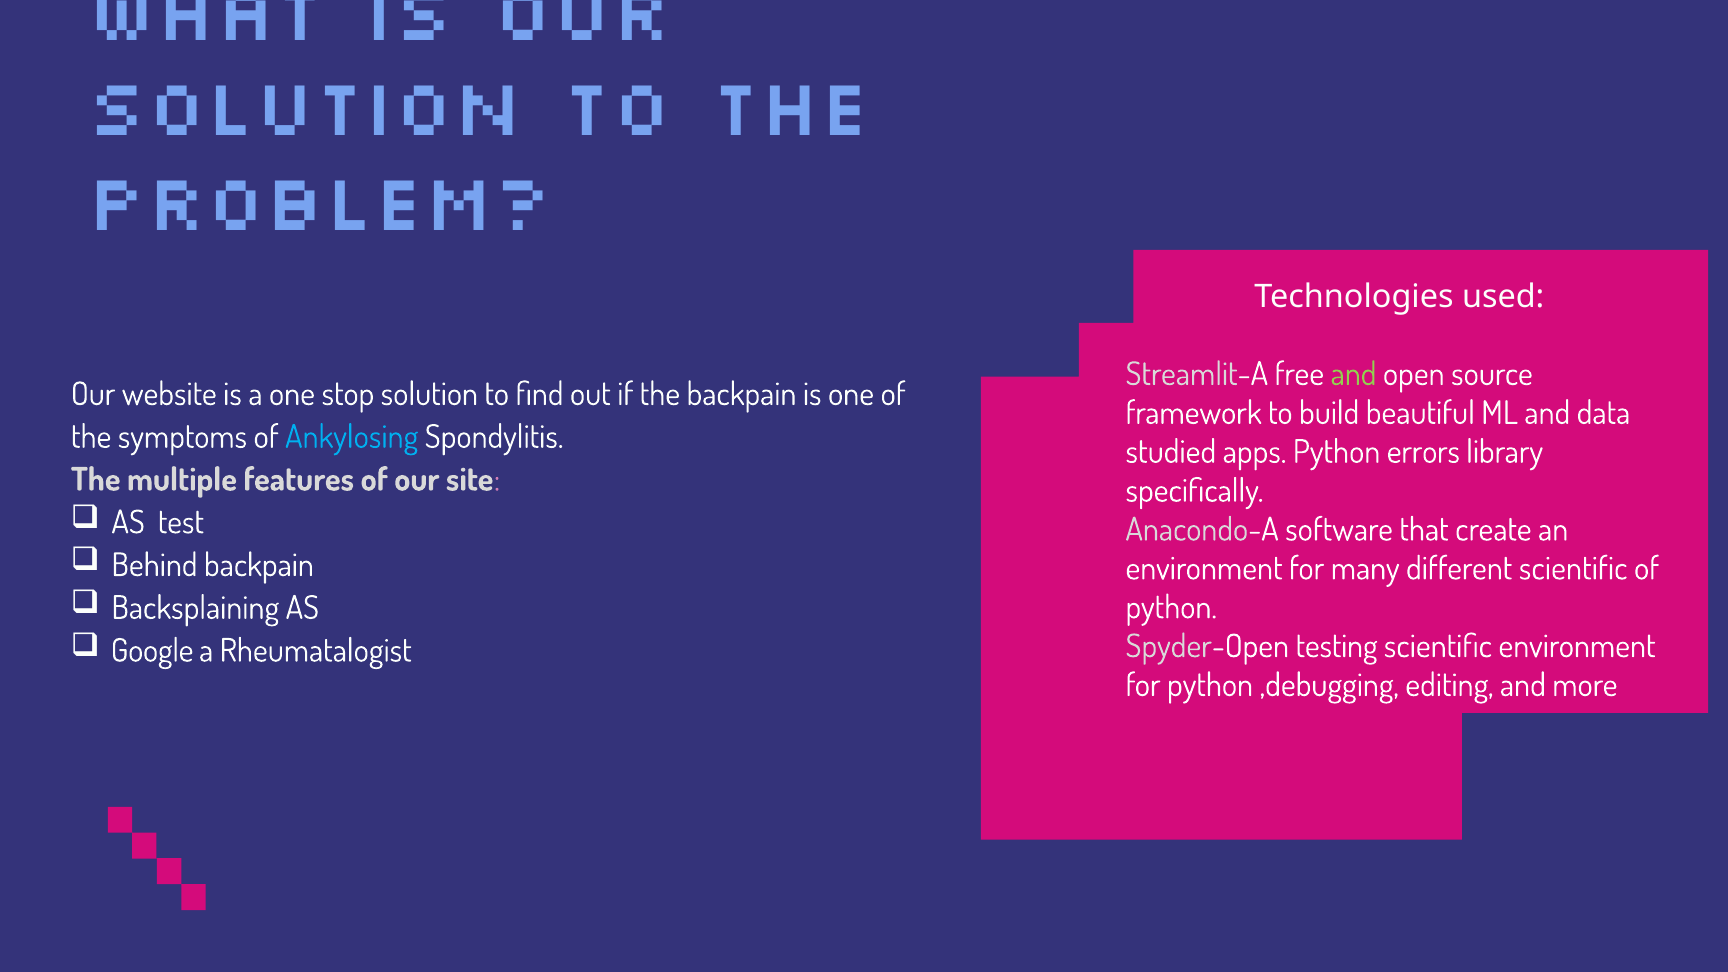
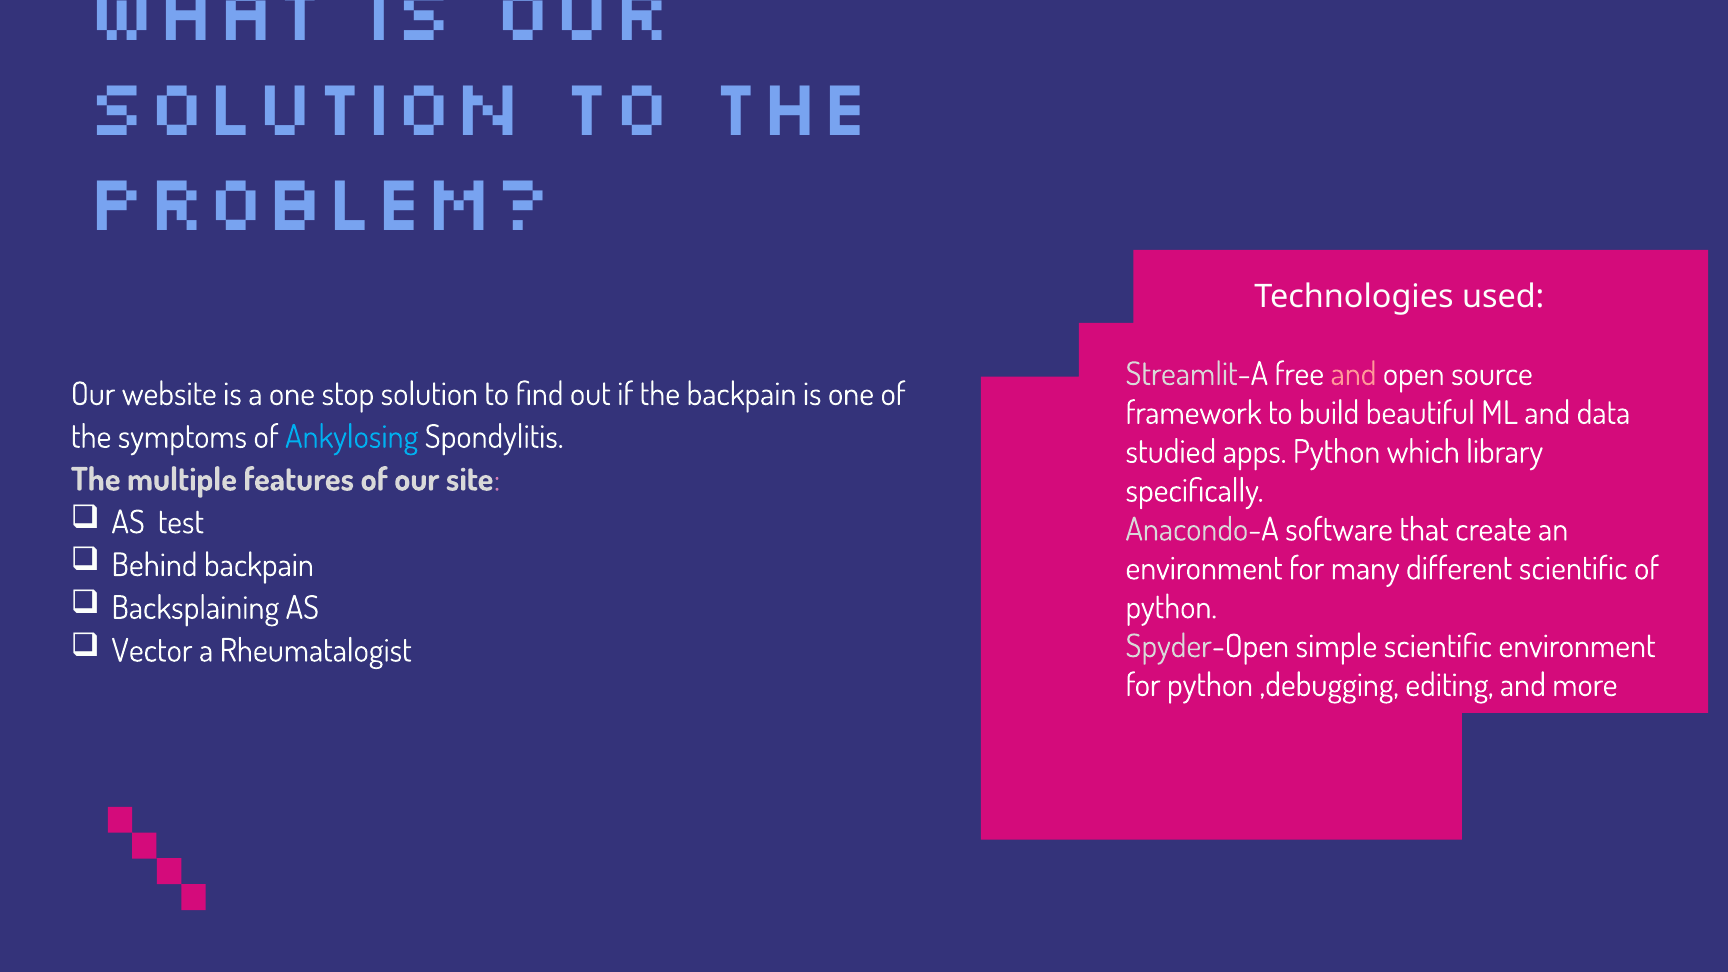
and colour: light green -> pink (1354, 374)
errors: errors -> which (1423, 452)
testing: testing -> simple (1336, 647)
Google: Google -> Vector (152, 651)
